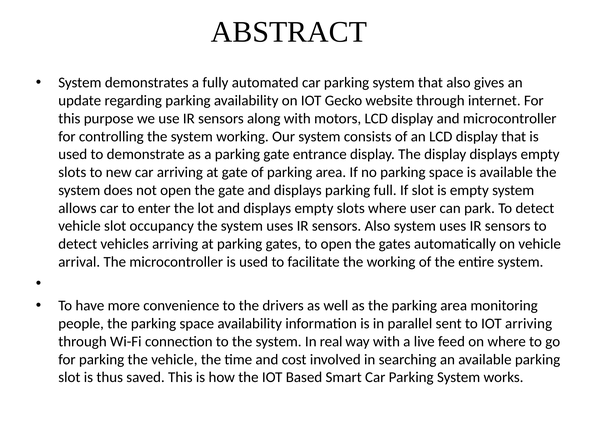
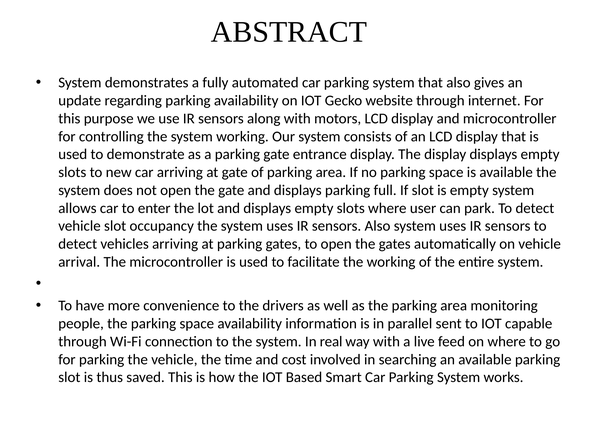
IOT arriving: arriving -> capable (529, 324)
